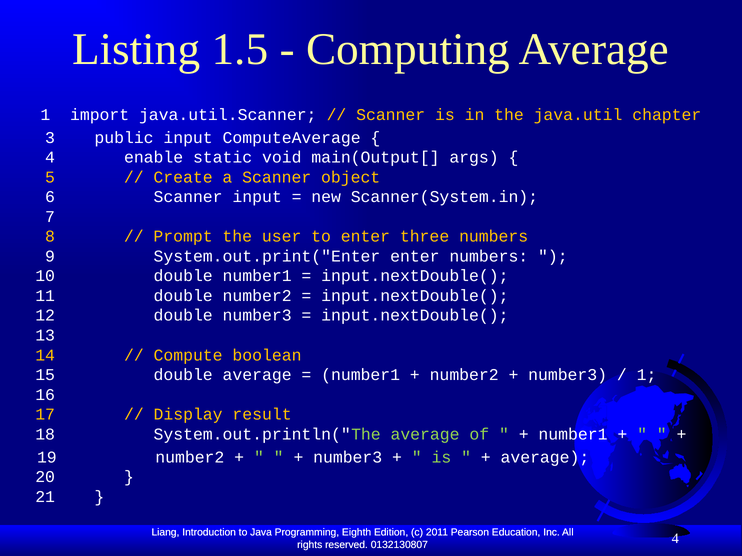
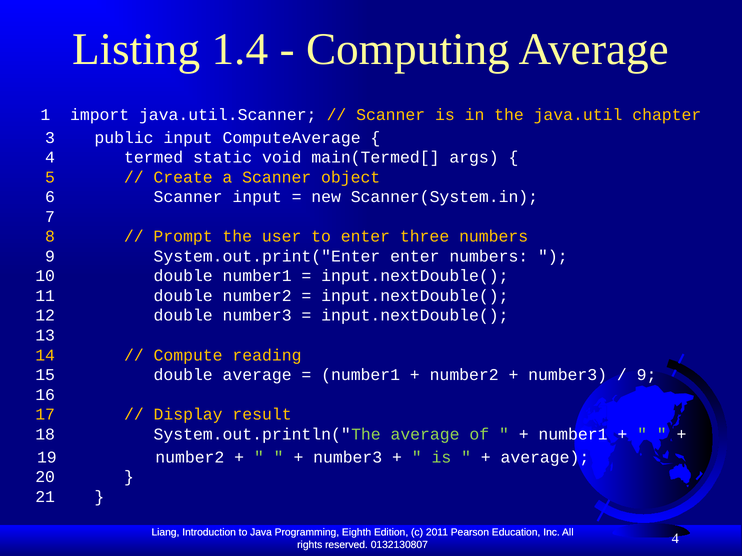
1.5: 1.5 -> 1.4 (240, 50)
enable: enable -> termed (154, 158)
main(Output[: main(Output[ -> main(Termed[ (375, 158)
boolean: boolean -> reading (267, 355)
1: 1 -> 9 (647, 375)
